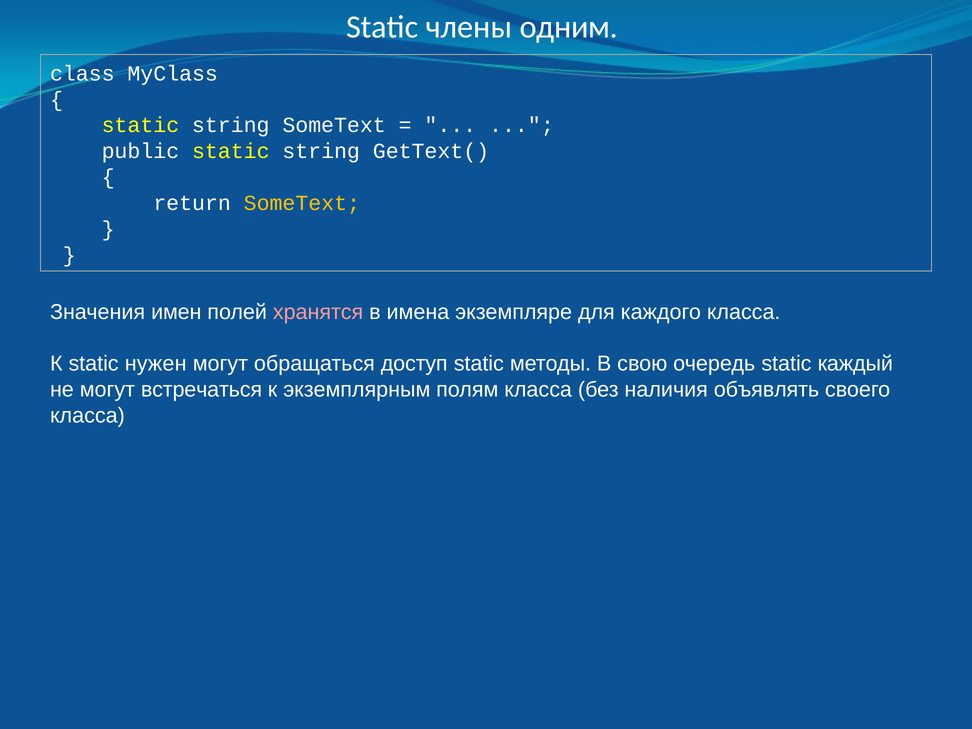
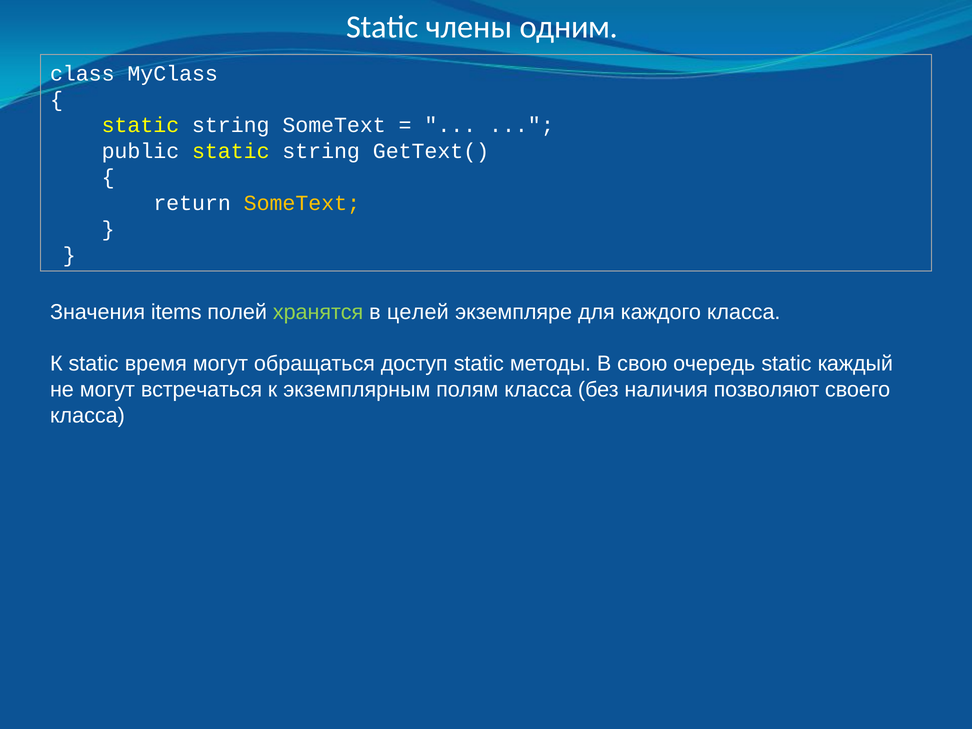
имен: имен -> items (176, 312)
хранятся colour: pink -> light green (318, 312)
имена: имена -> целей (418, 312)
нужен: нужен -> время (156, 364)
объявлять: объявлять -> позволяют (767, 390)
